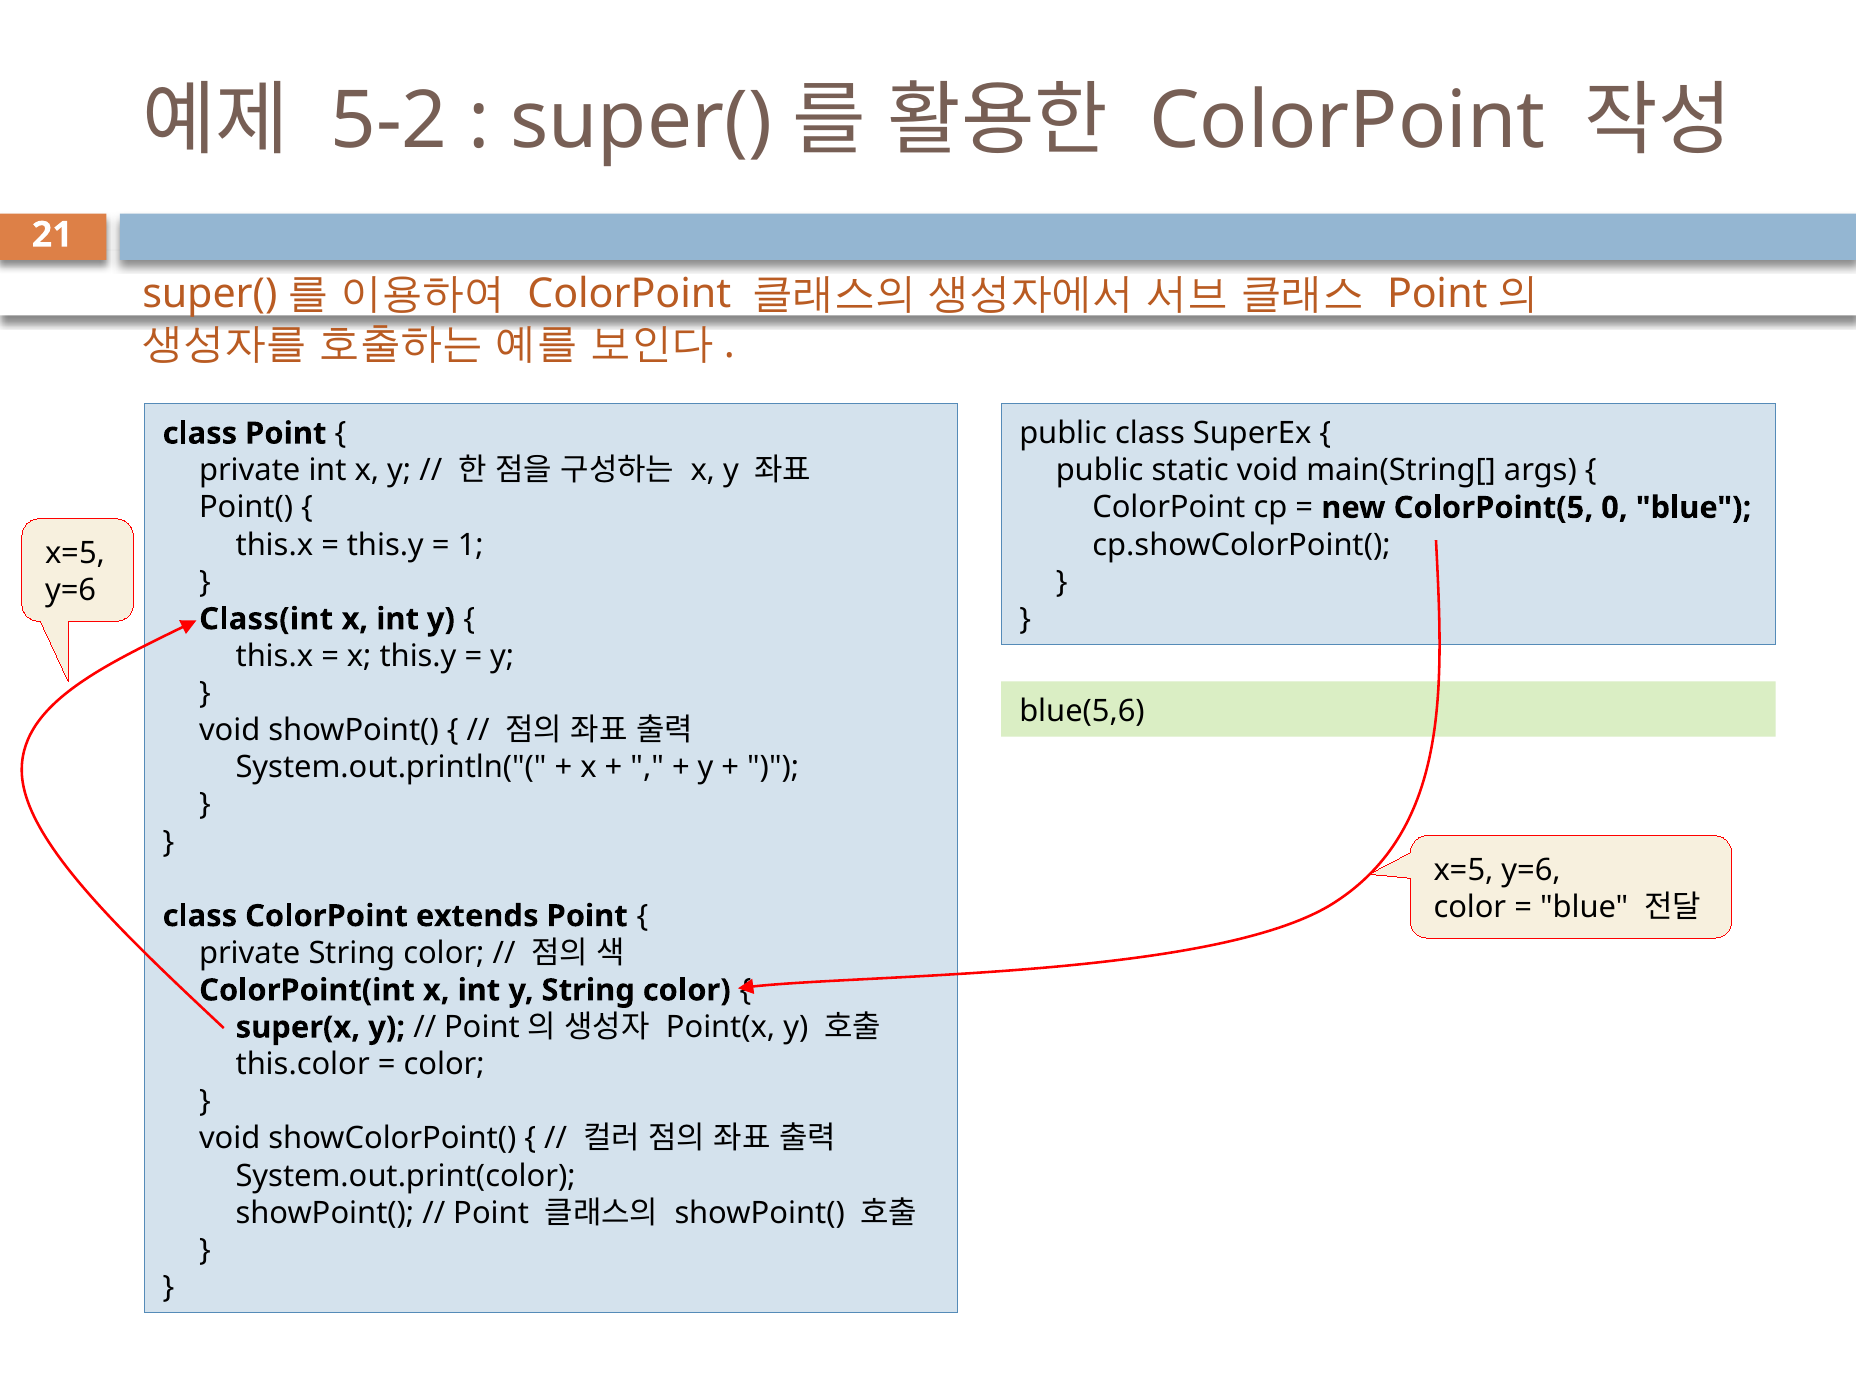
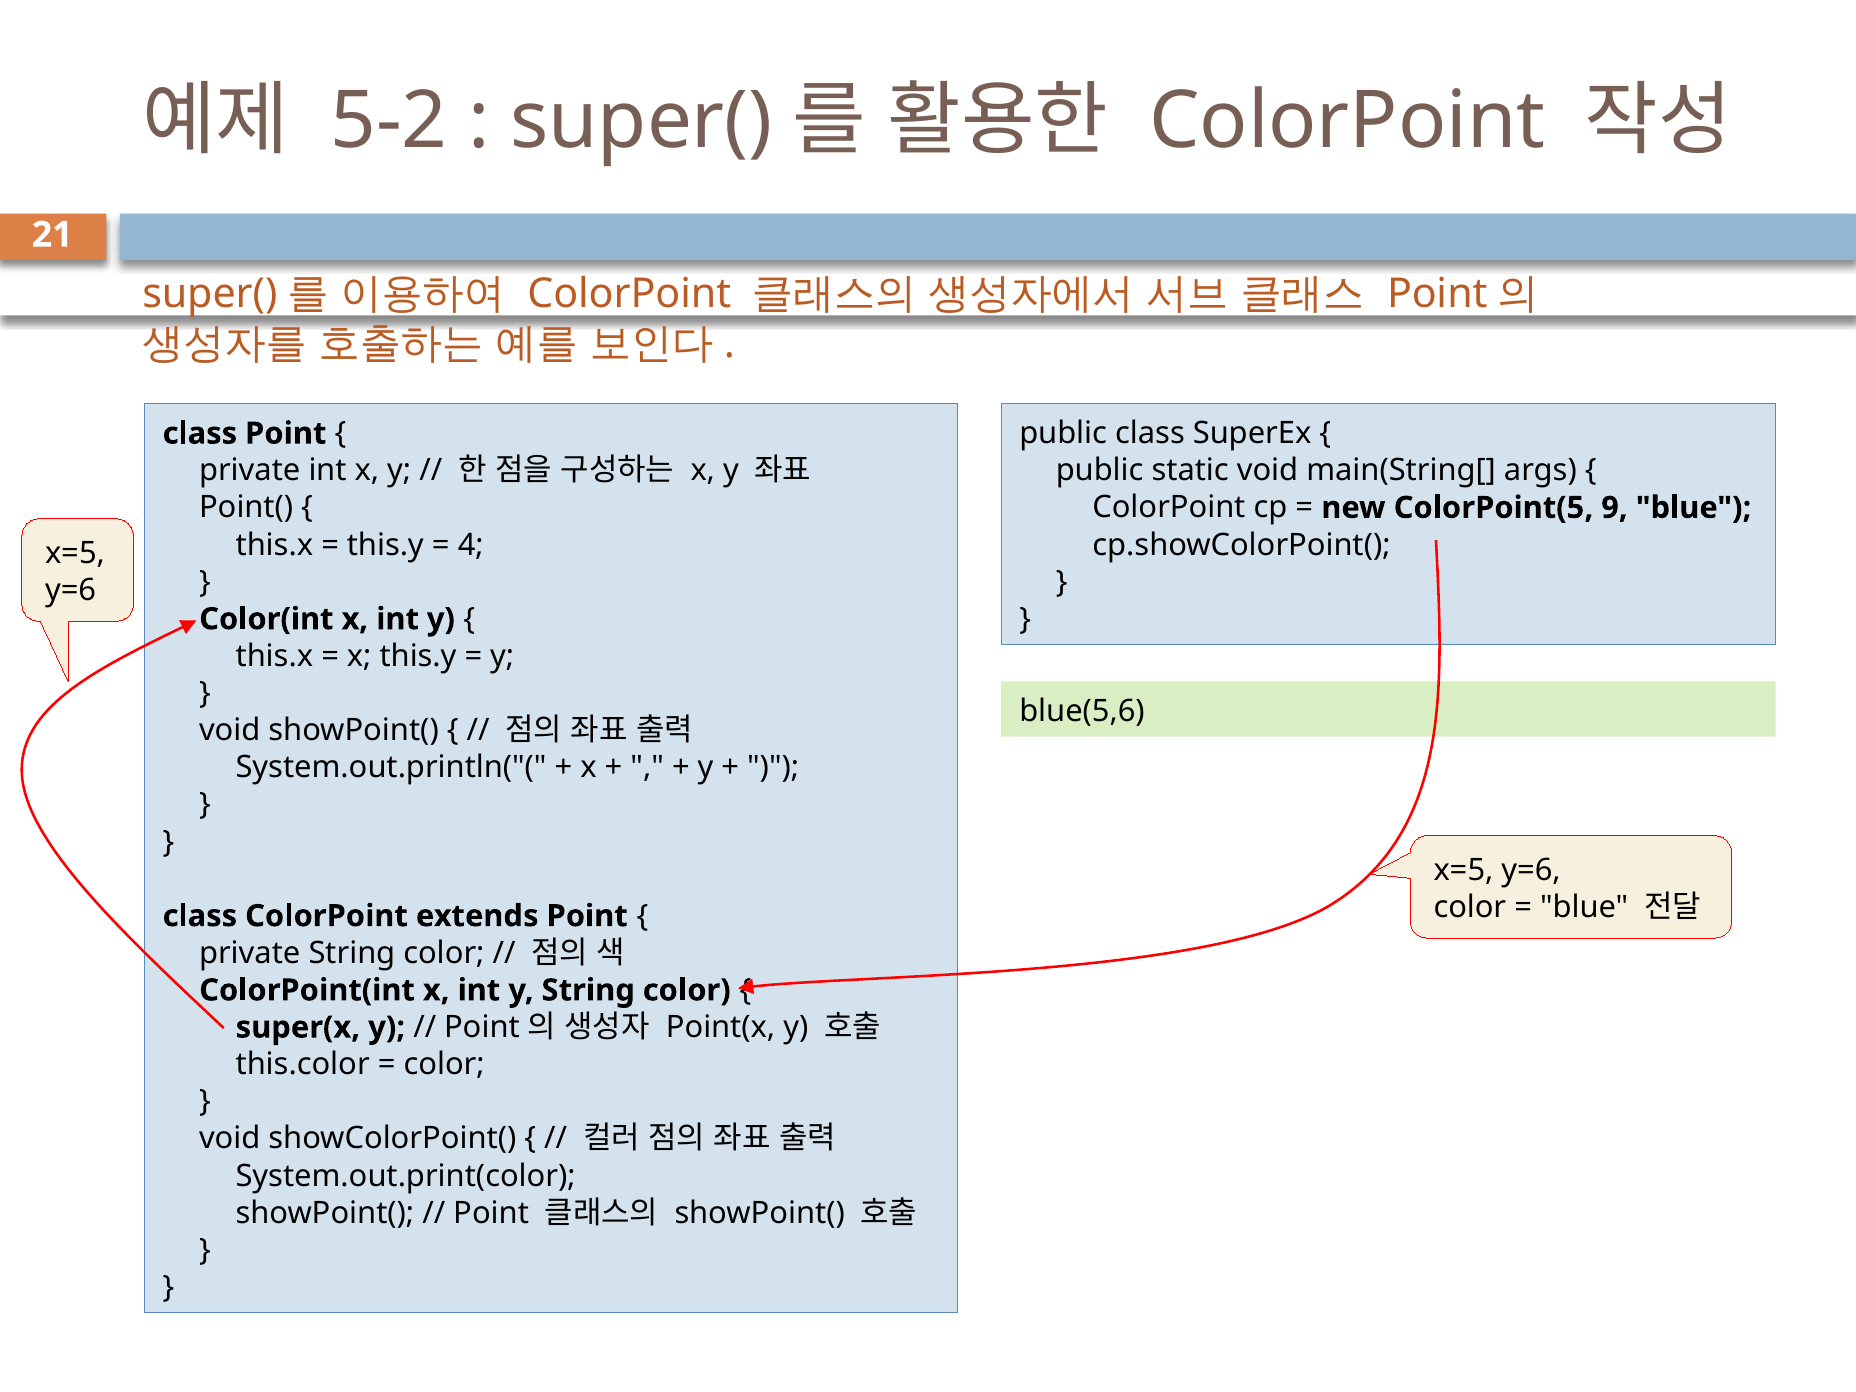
0: 0 -> 9 (1614, 508)
1: 1 -> 4 (471, 545)
Class(int: Class(int -> Color(int (266, 619)
